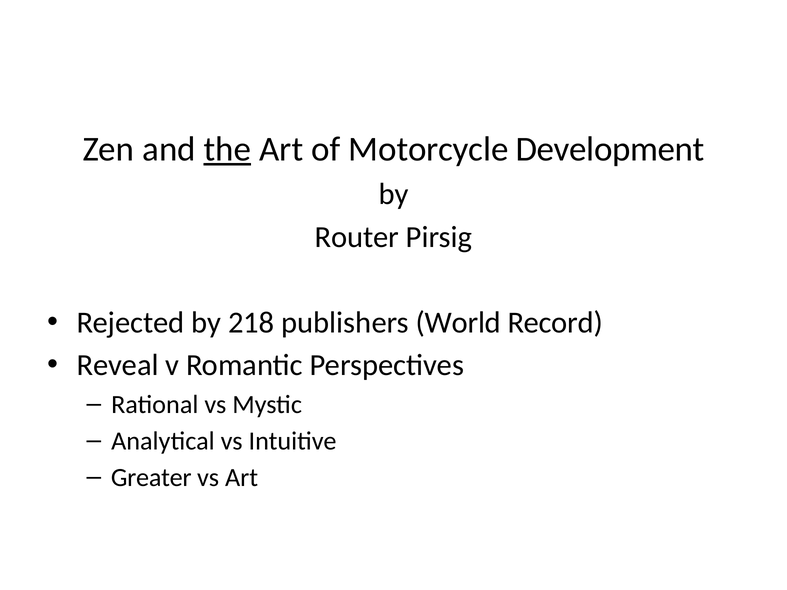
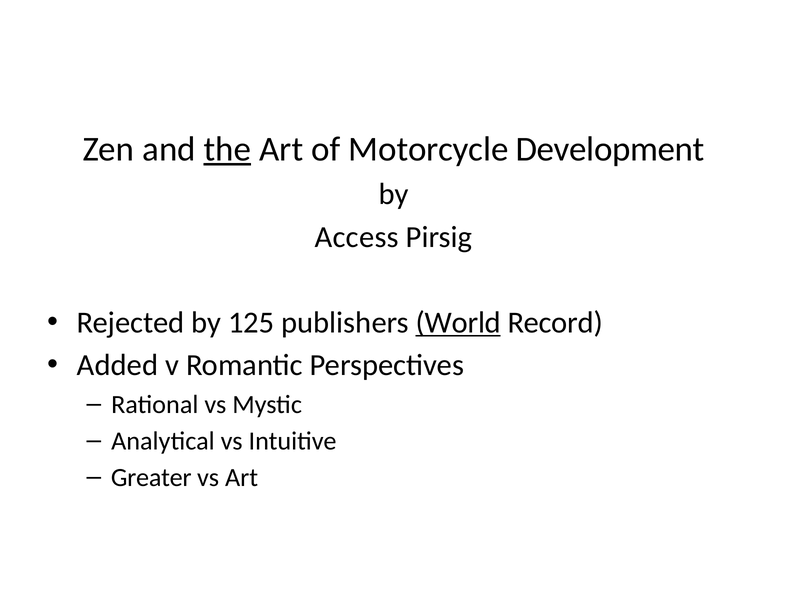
Router: Router -> Access (357, 237)
218: 218 -> 125 (251, 323)
World underline: none -> present (458, 323)
Reveal: Reveal -> Added (118, 366)
